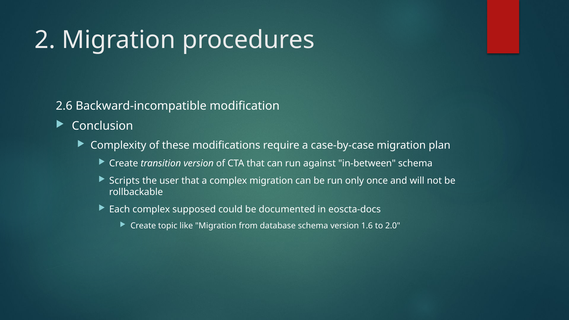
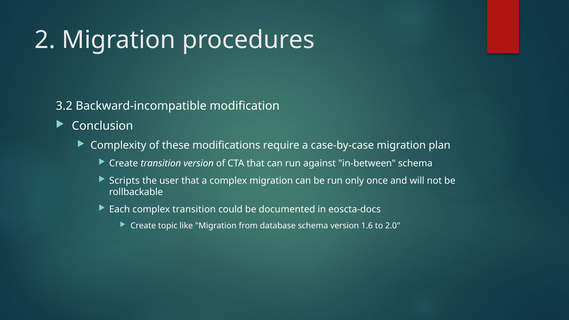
2.6: 2.6 -> 3.2 (64, 106)
complex supposed: supposed -> transition (194, 209)
